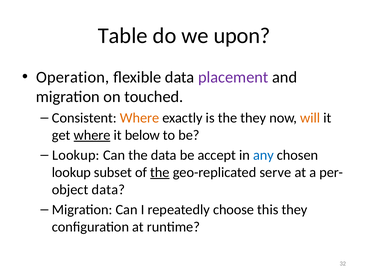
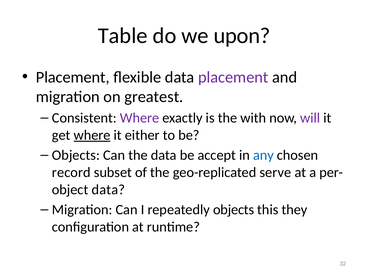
Operation: Operation -> Placement (73, 77)
touched: touched -> greatest (154, 97)
Where colour: orange -> purple (139, 118)
the they: they -> with (253, 118)
will colour: orange -> purple (310, 118)
below: below -> either (142, 135)
Lookup: Lookup -> Objects (76, 155)
lookup: lookup -> record (71, 172)
the underline: present -> none (160, 172)
repeatedly choose: choose -> objects (234, 210)
